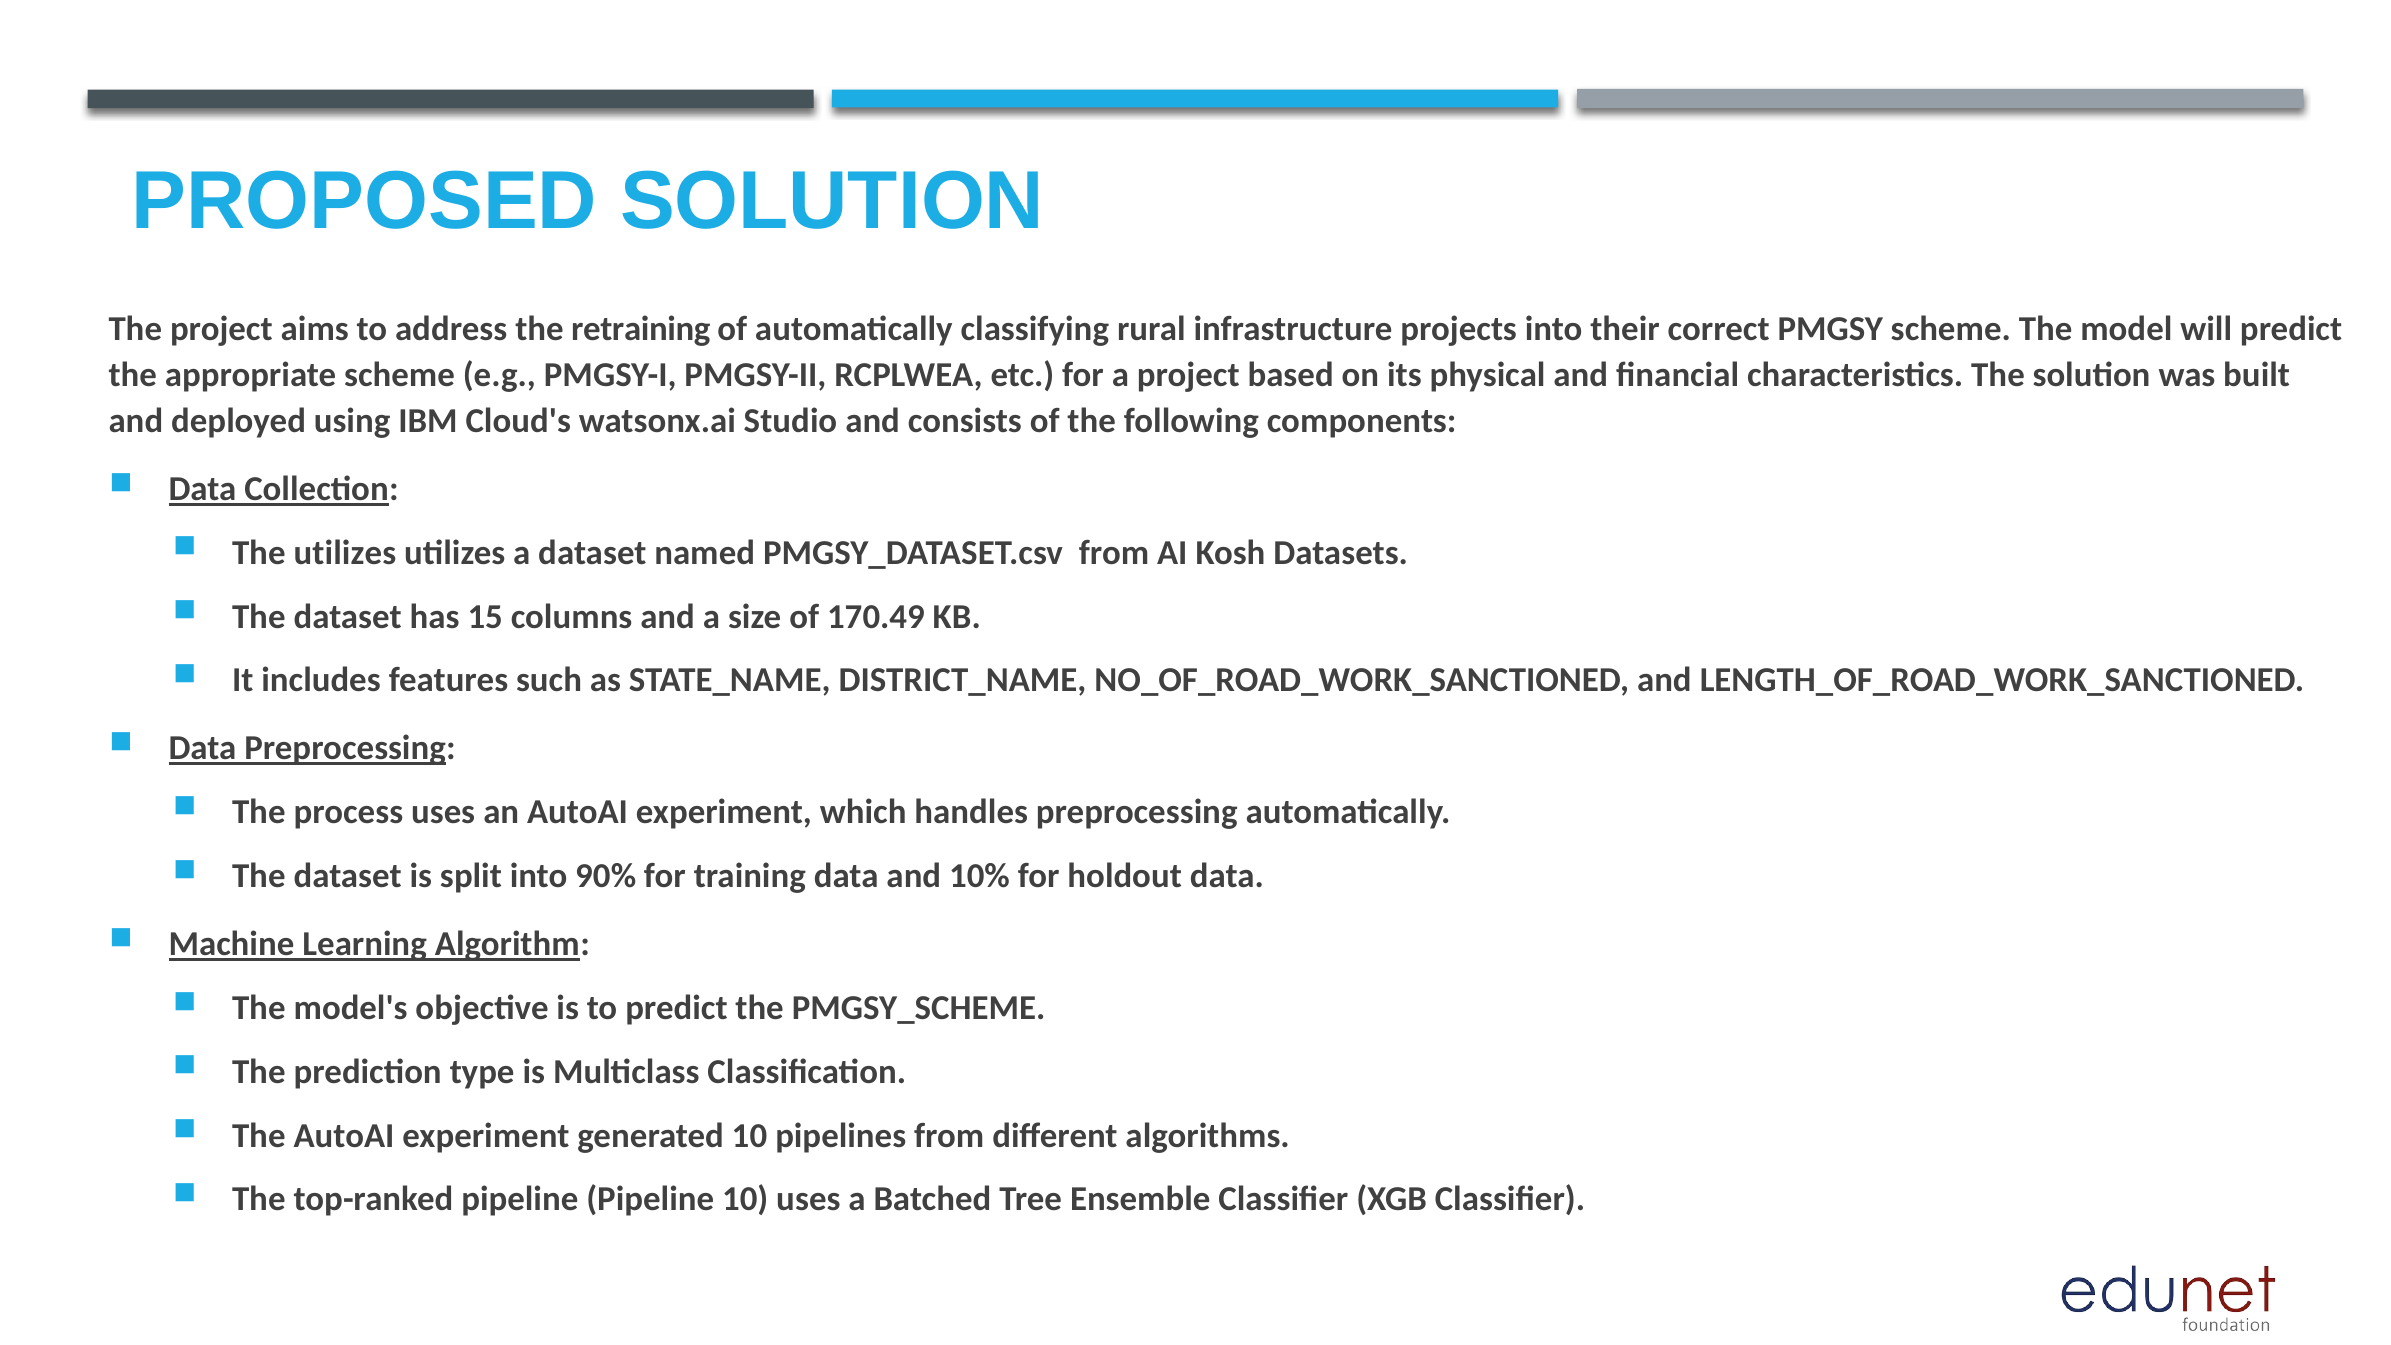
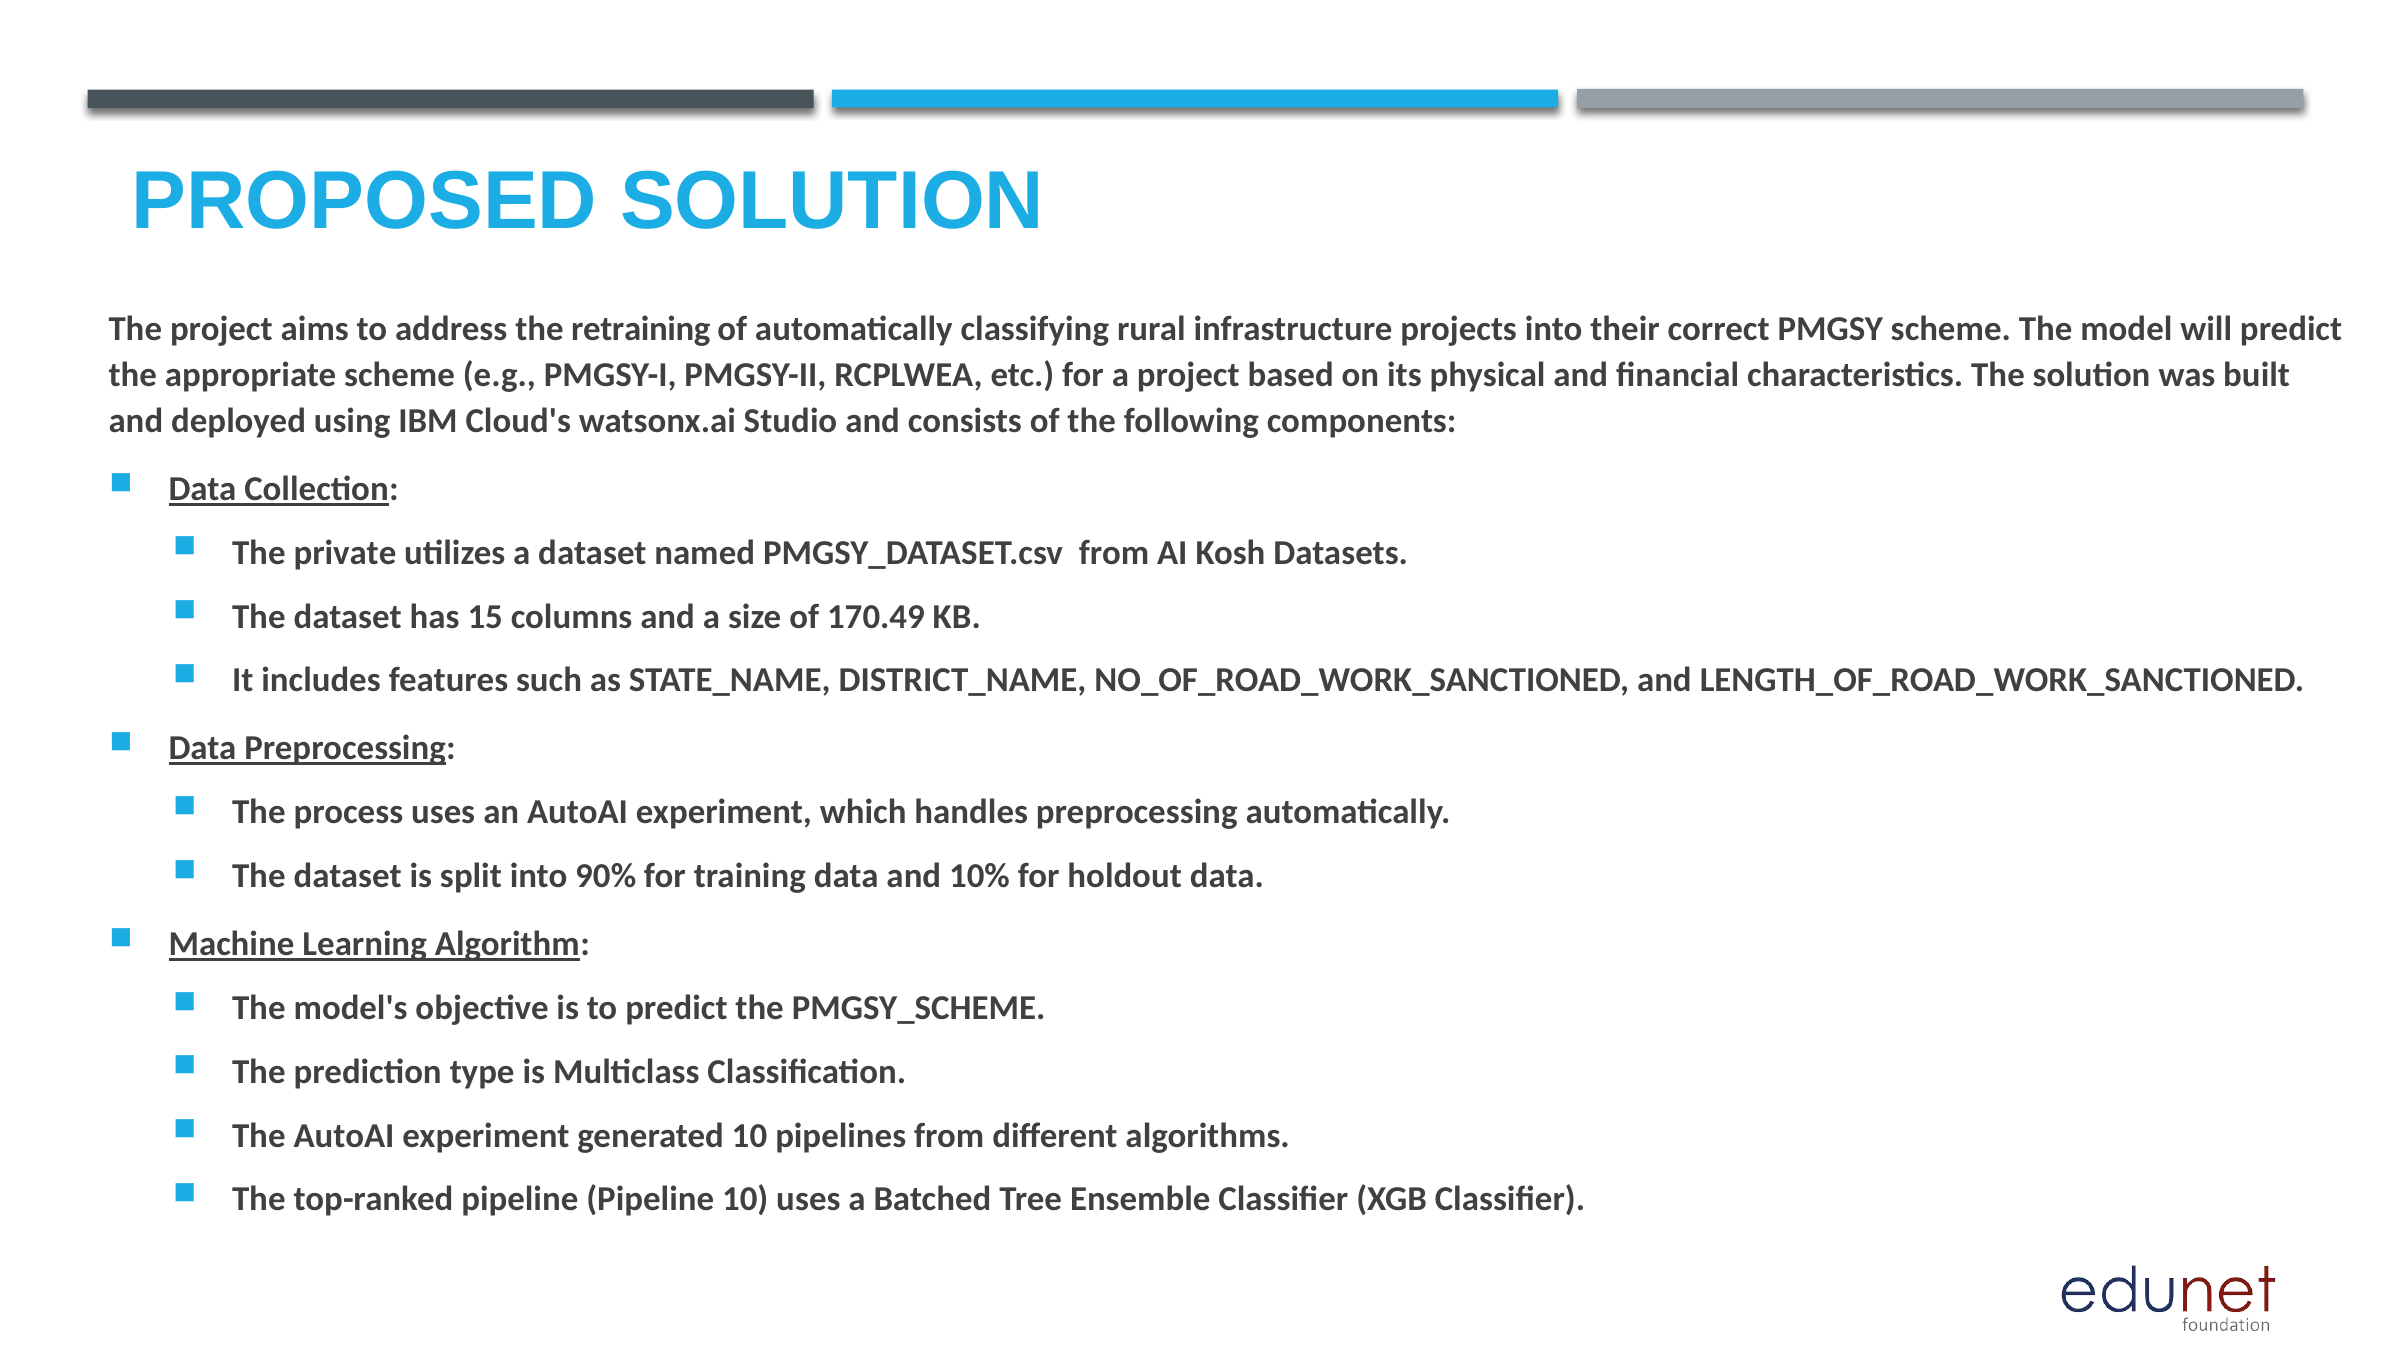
The utilizes: utilizes -> private (345, 553)
